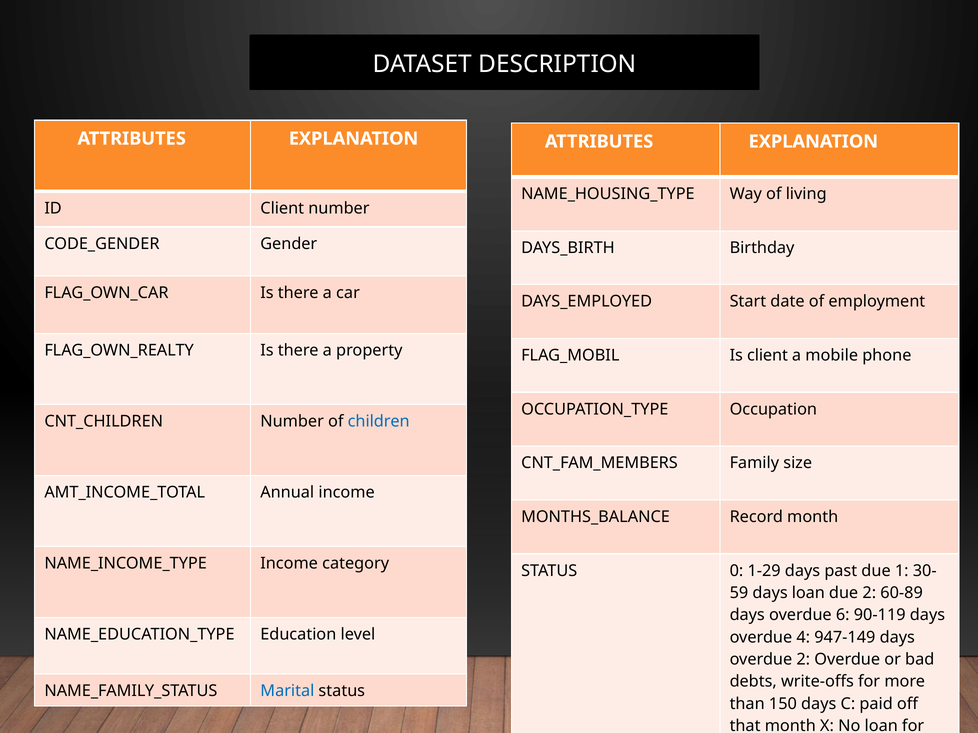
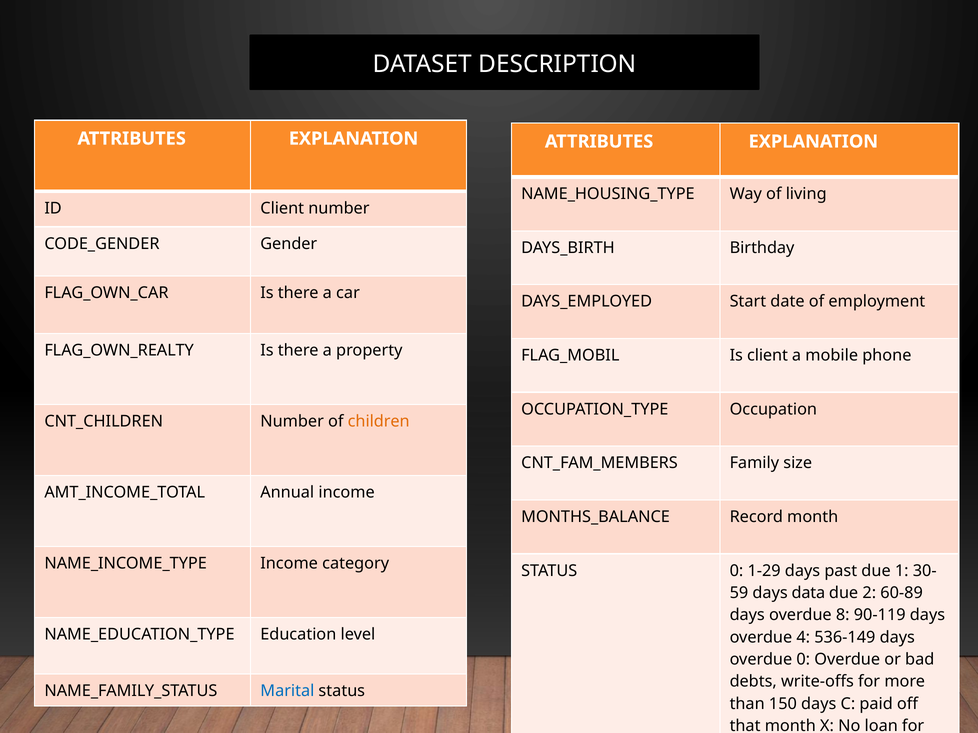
children colour: blue -> orange (379, 422)
days loan: loan -> data (808, 593)
6: 6 -> 8 (843, 616)
947-149: 947-149 -> 536-149 (845, 638)
overdue 2: 2 -> 0 (803, 660)
